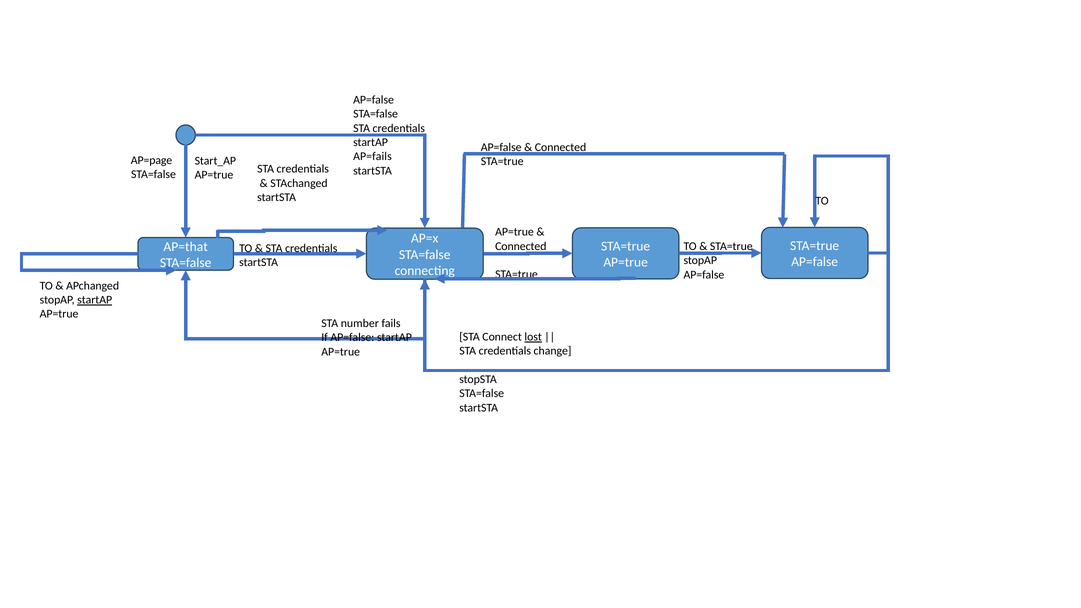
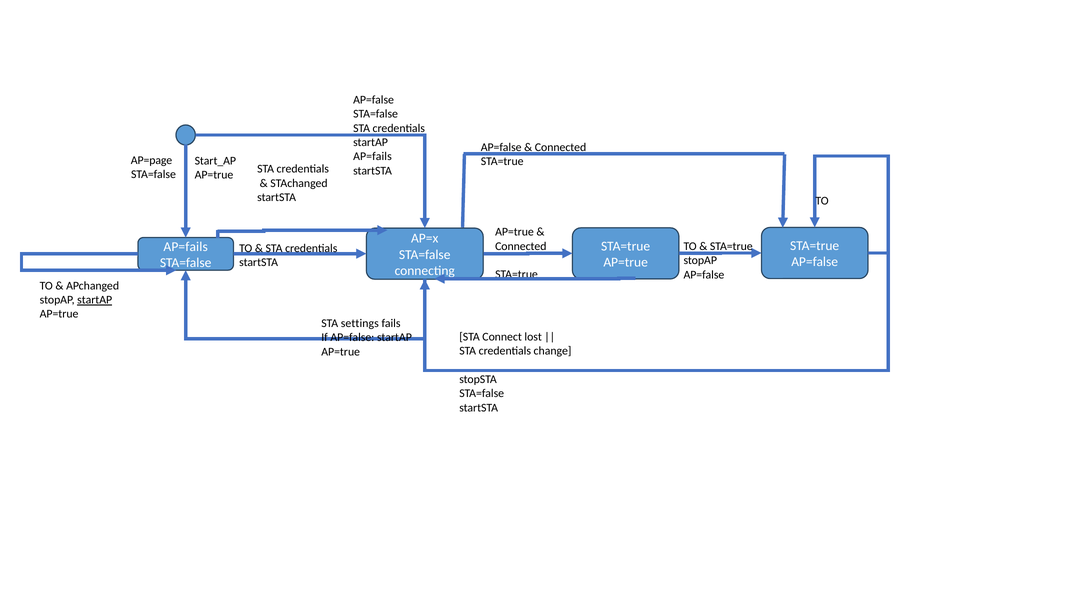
AP=that: AP=that -> AP=fails (186, 247)
number: number -> settings (360, 323)
lost underline: present -> none (533, 337)
